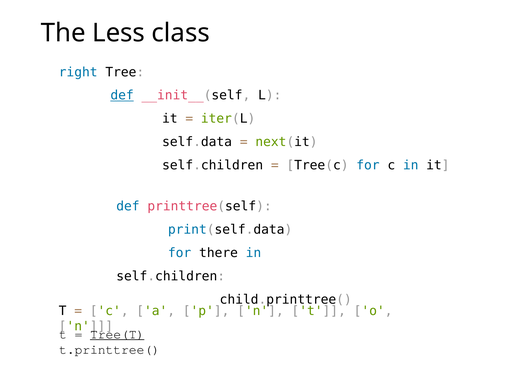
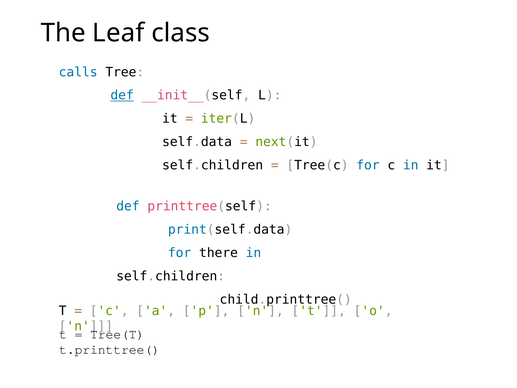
Less: Less -> Leaf (118, 33)
right: right -> calls (78, 72)
Tree(T underline: present -> none (117, 334)
